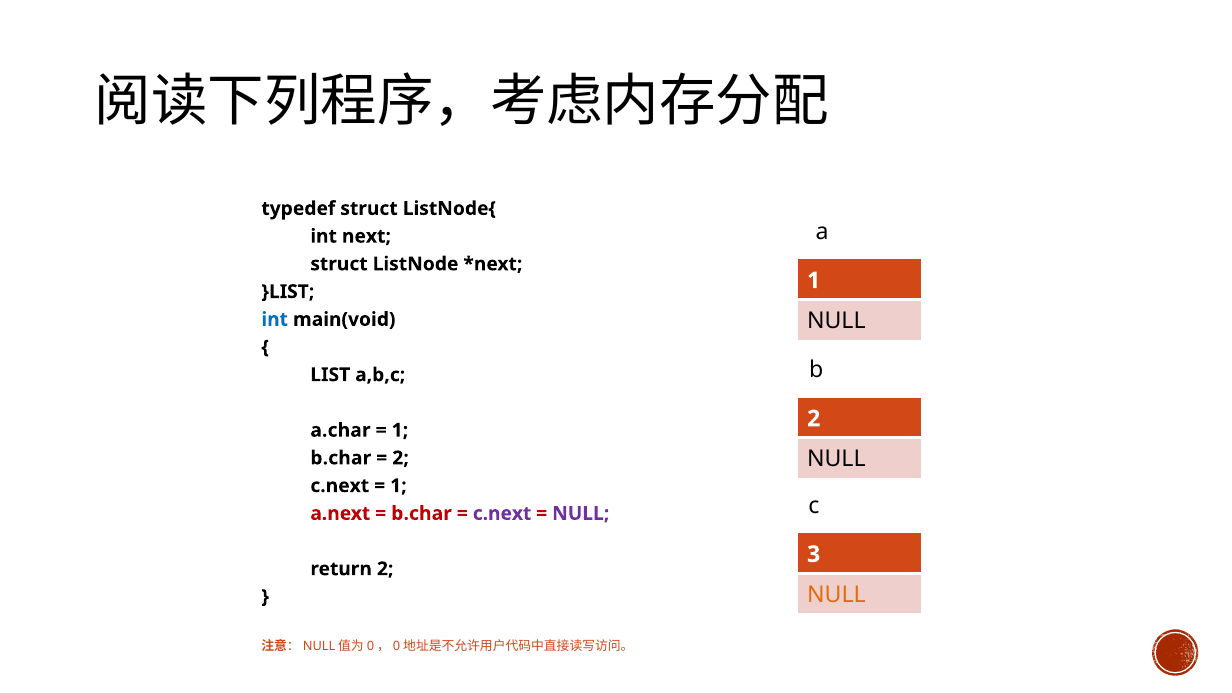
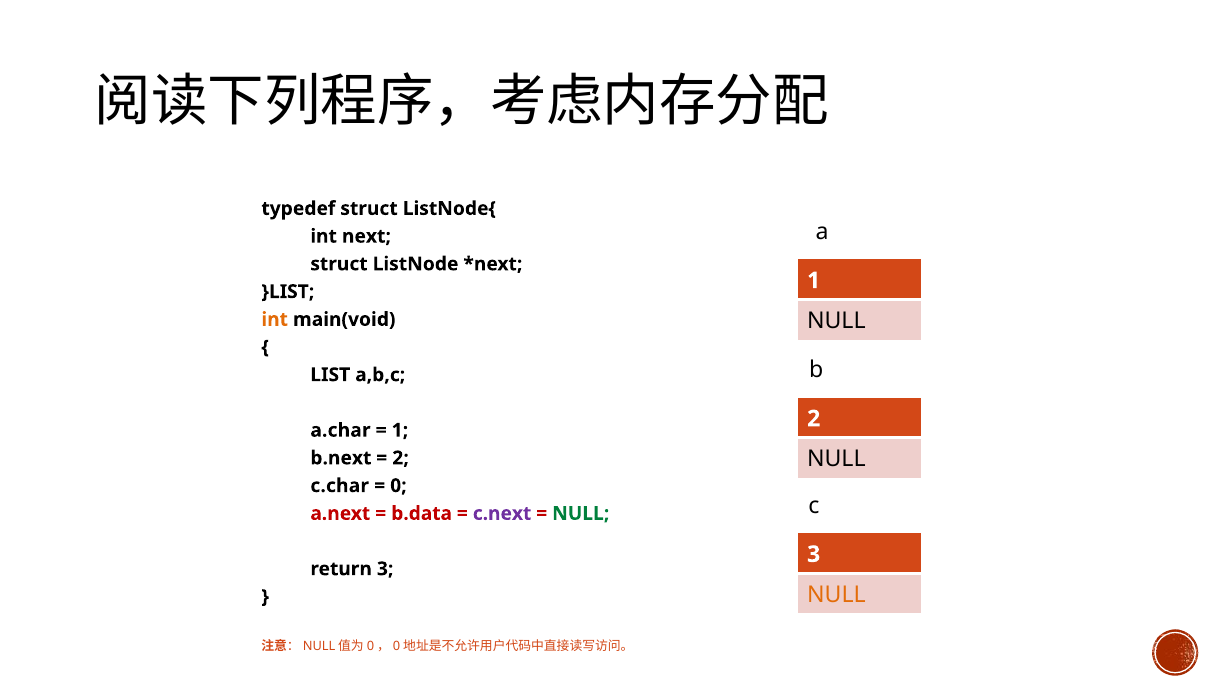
int colour: blue -> orange (275, 319)
b.char: b.char -> b.next (341, 458)
c.next: c.next -> c.char (340, 486)
1: 1 -> 0 (398, 486)
b.char: b.char -> b.data (422, 513)
NULL colour: purple -> green (581, 513)
return 2: 2 -> 3 (385, 569)
